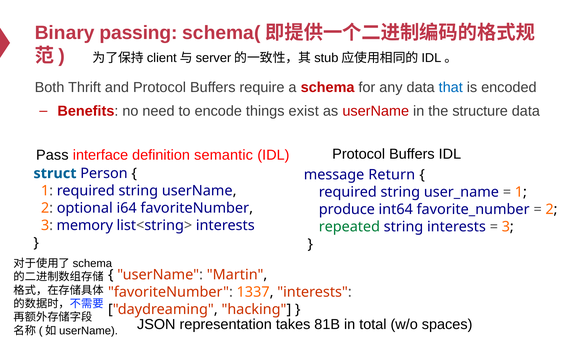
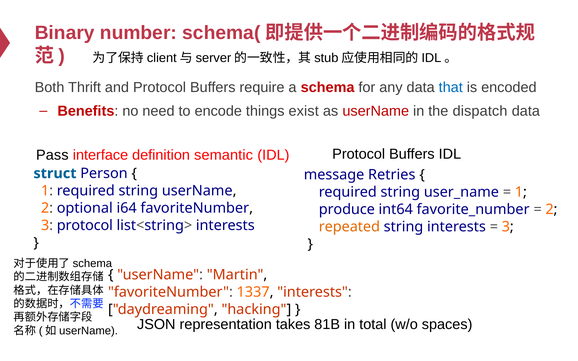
passing: passing -> number (138, 33)
structure: structure -> dispatch (480, 111)
Return: Return -> Retries (392, 175)
3 memory: memory -> protocol (85, 226)
repeated colour: green -> orange (349, 227)
